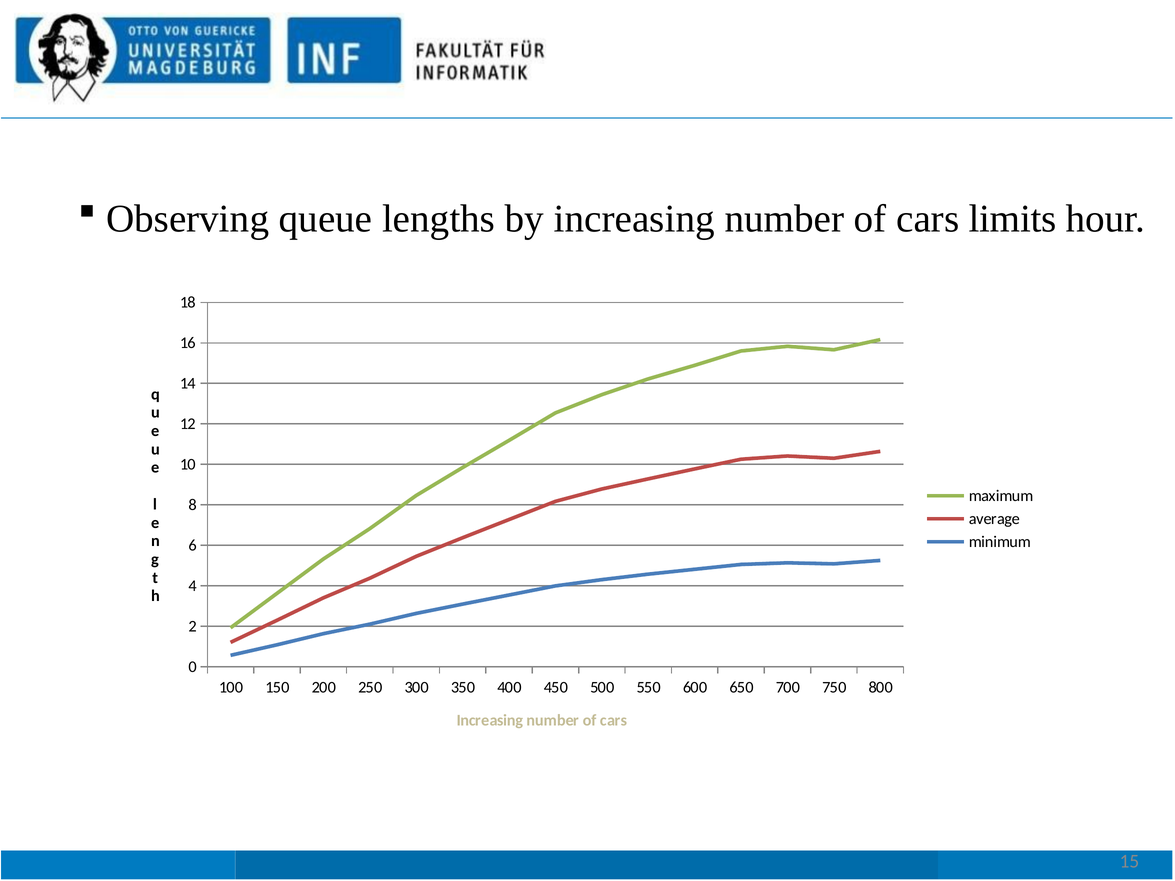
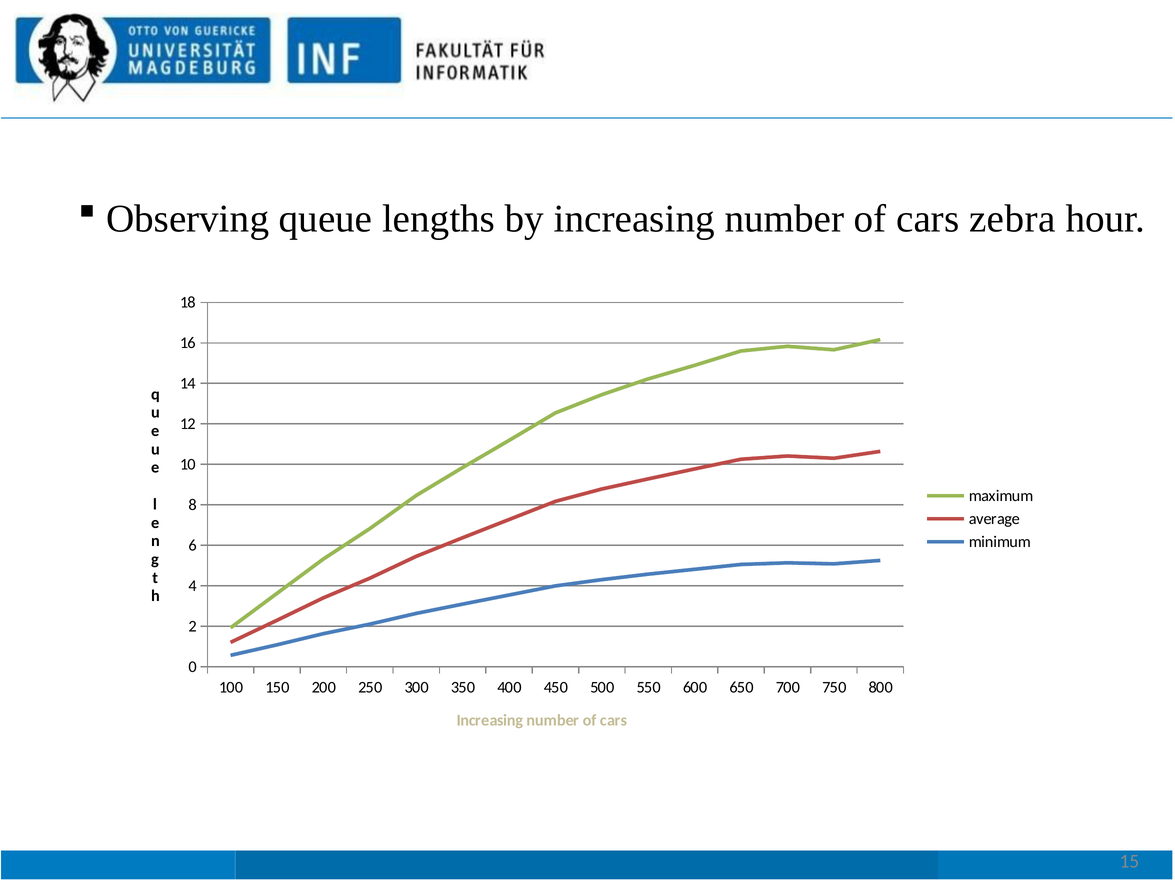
limits: limits -> zebra (1012, 219)
